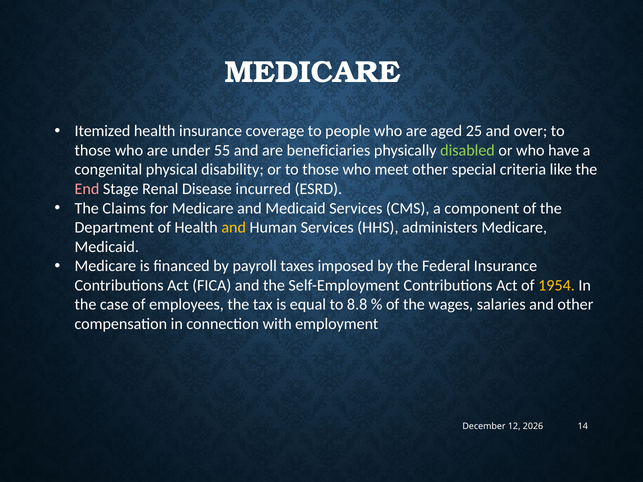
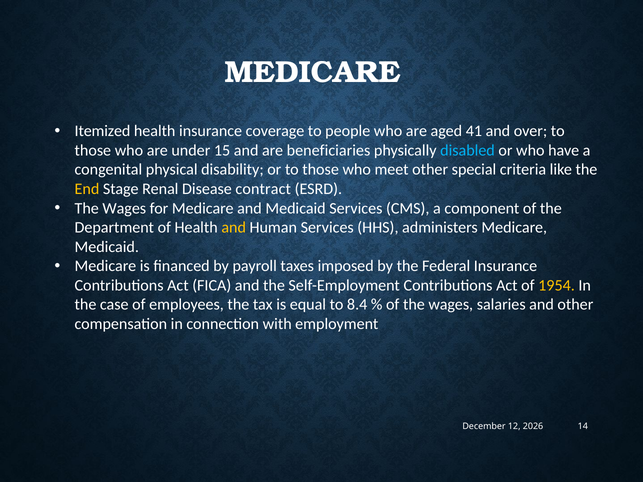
25: 25 -> 41 (474, 131)
55: 55 -> 15 (222, 150)
disabled colour: light green -> light blue (468, 150)
End colour: pink -> yellow (87, 189)
incurred: incurred -> contract (263, 189)
Claims: Claims -> Wages (124, 208)
8.8: 8.8 -> 8.4 (357, 305)
